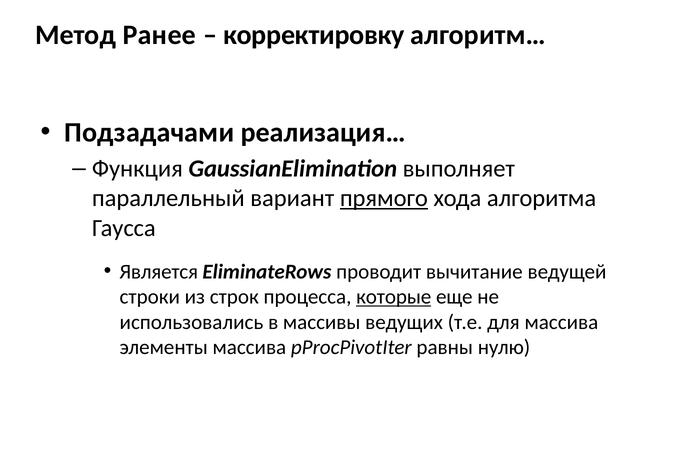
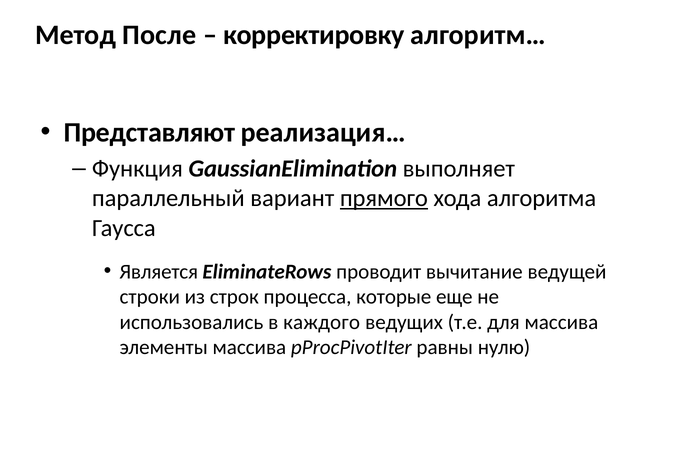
Ранее: Ранее -> После (159, 35)
Подзадачами: Подзадачами -> Представляют (149, 133)
которые underline: present -> none (394, 297)
массивы: массивы -> каждого (322, 322)
